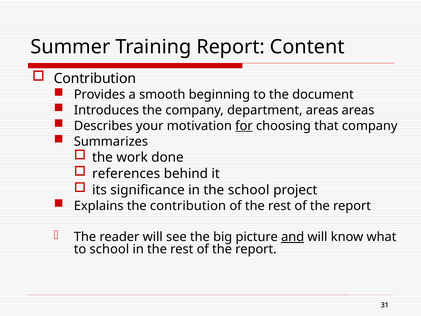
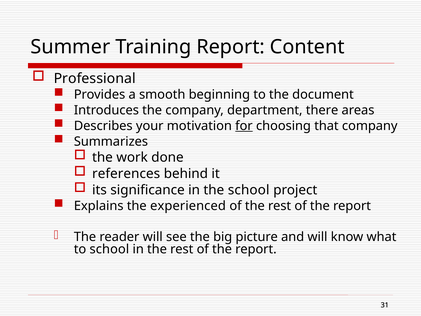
Contribution: Contribution -> Professional (95, 78)
department areas: areas -> there (322, 110)
the contribution: contribution -> experienced (188, 206)
and underline: present -> none (293, 237)
